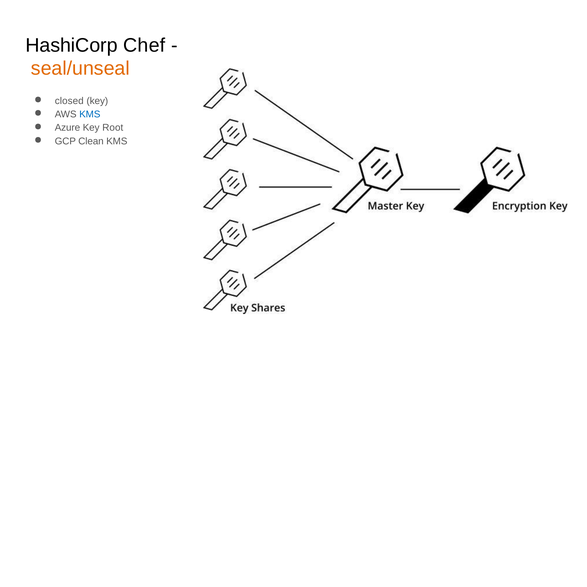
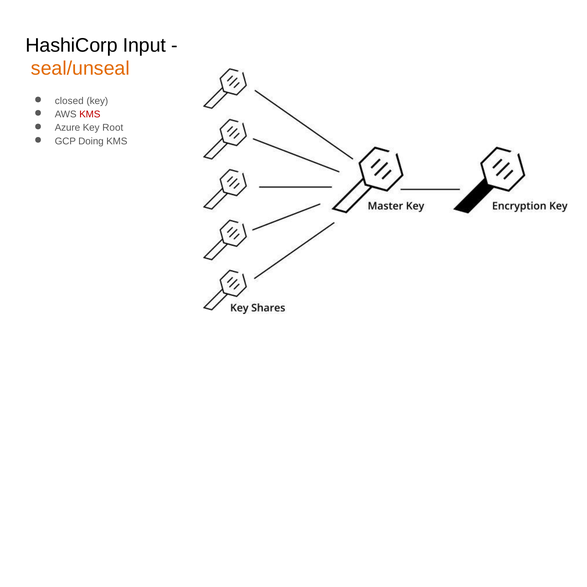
Chef: Chef -> Input (144, 45)
KMS colour: blue -> red (90, 114)
Clean: Clean -> Doing (91, 141)
